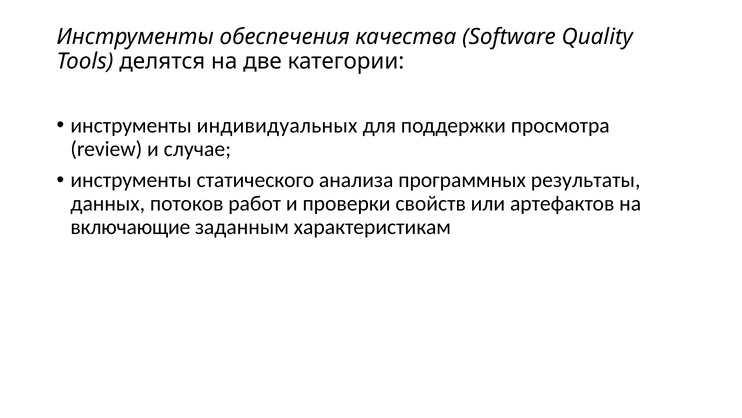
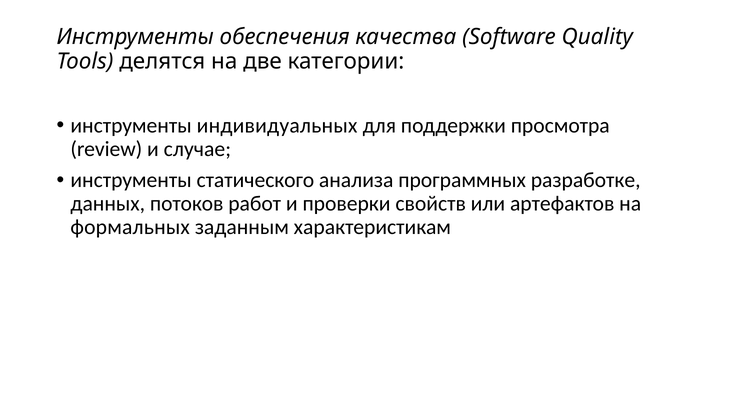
результаты: результаты -> разработке (586, 180)
включающие: включающие -> формальных (130, 227)
